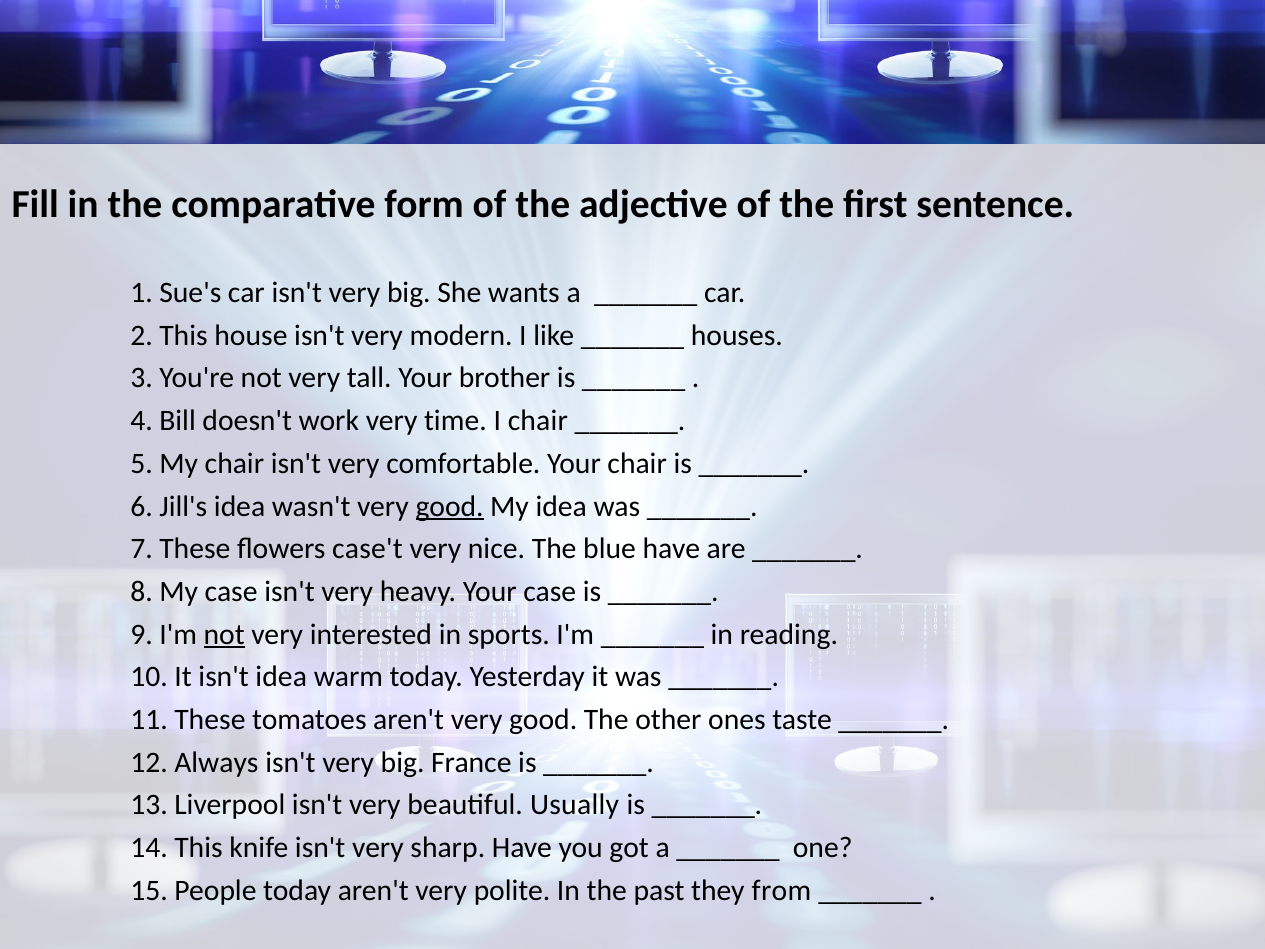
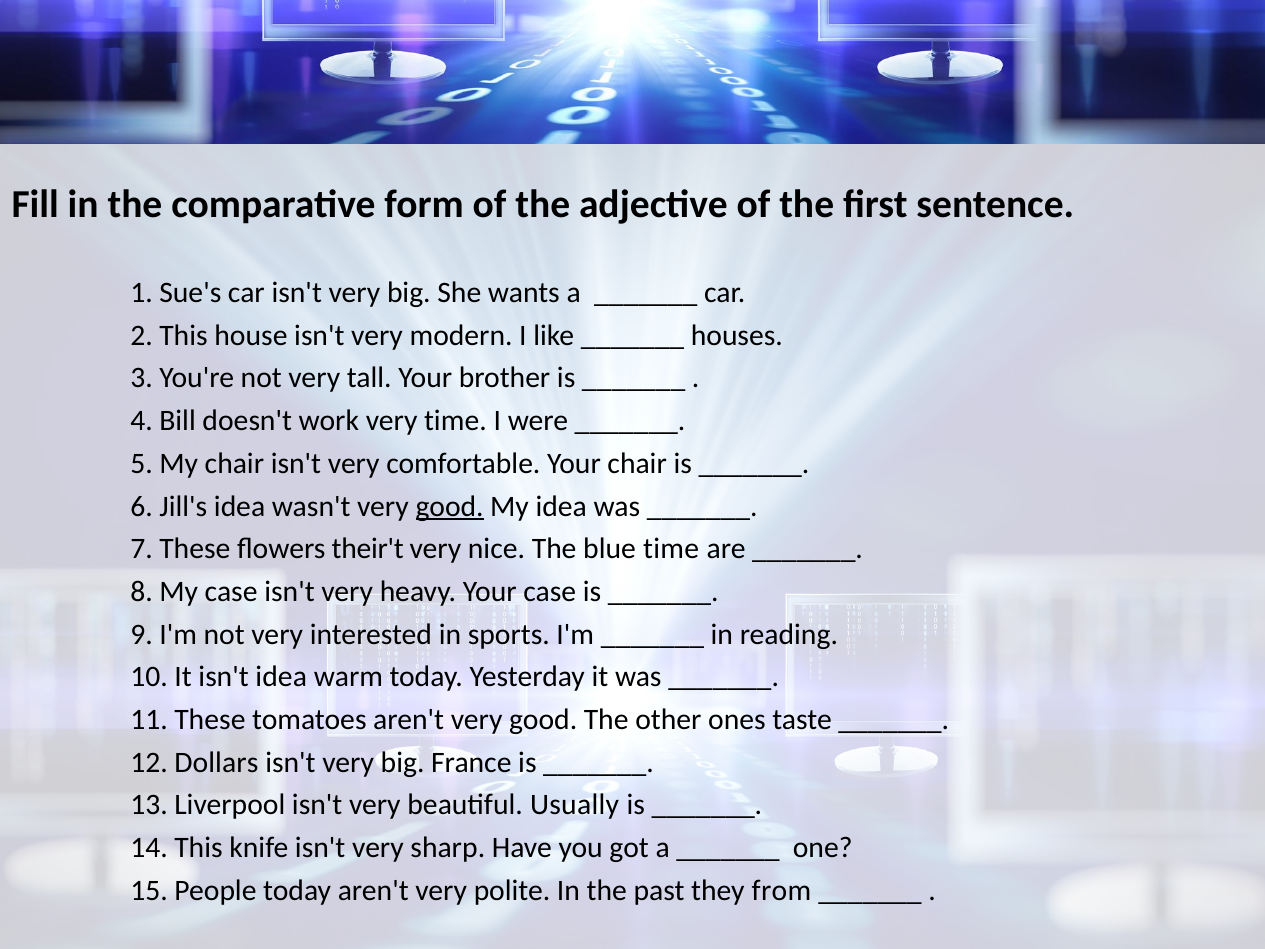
I chair: chair -> were (538, 421)
case't: case't -> their't (368, 549)
blue have: have -> time (671, 549)
not underline: present -> none (224, 634)
Always: Always -> Dollars (216, 762)
